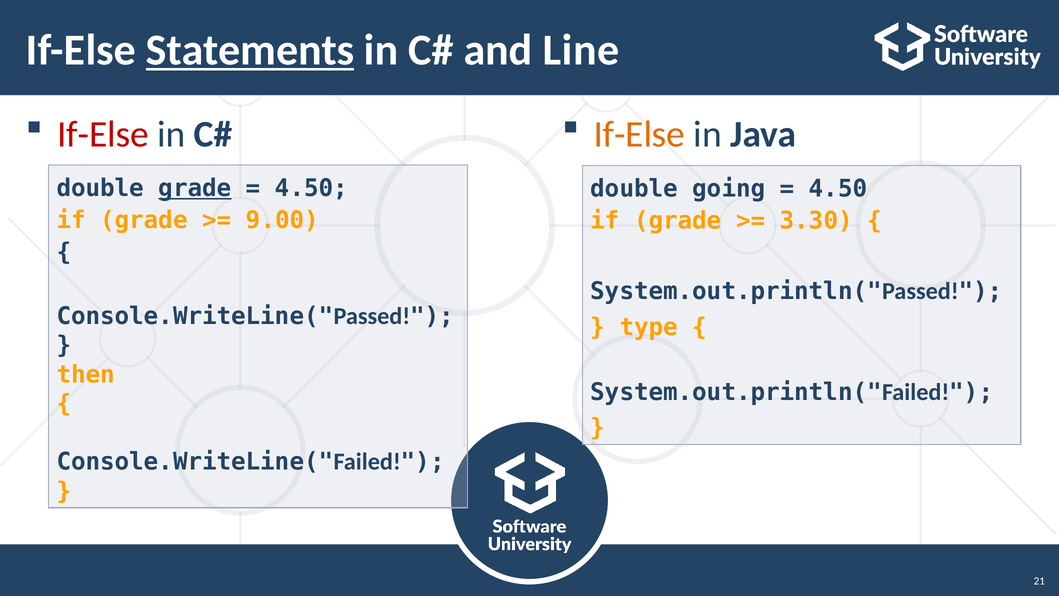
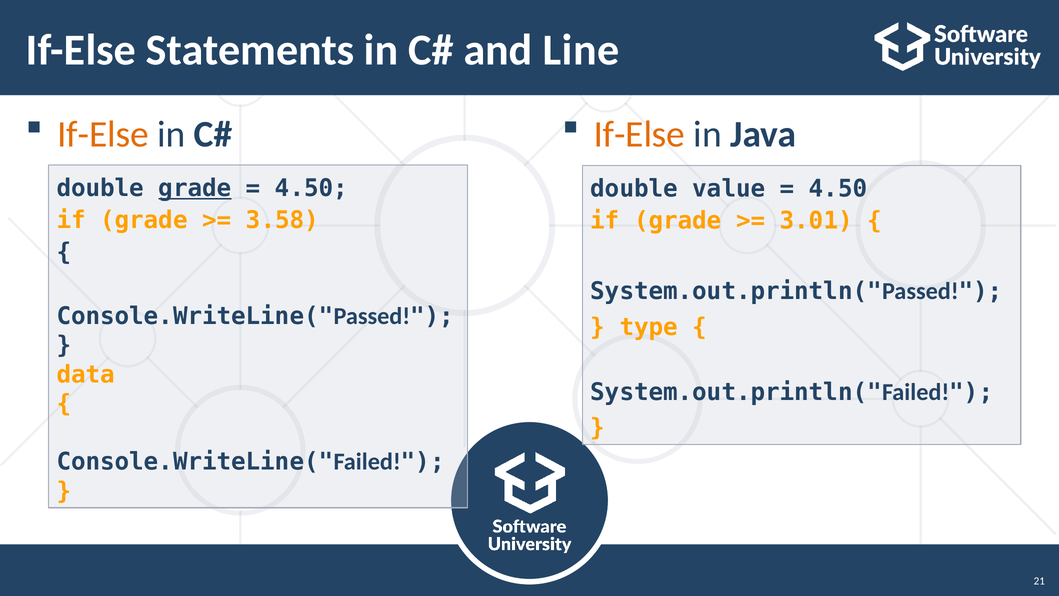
Statements underline: present -> none (250, 50)
If-Else colour: red -> orange (103, 134)
going: going -> value (729, 189)
9.00: 9.00 -> 3.58 (282, 220)
3.30: 3.30 -> 3.01 (816, 221)
then: then -> data (86, 374)
